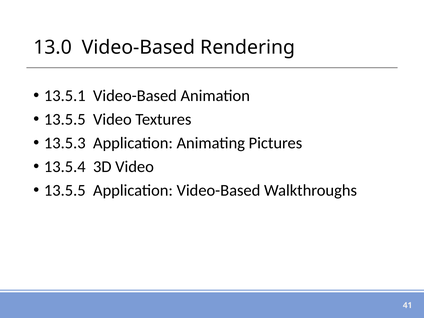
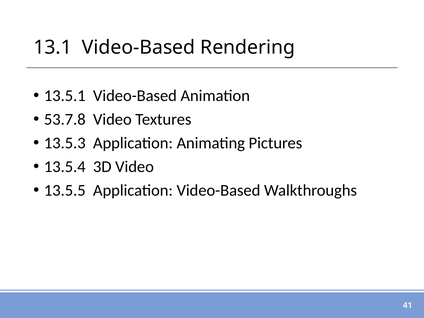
13.0: 13.0 -> 13.1 (53, 48)
13.5.5: 13.5.5 -> 53.7.8 (65, 119)
